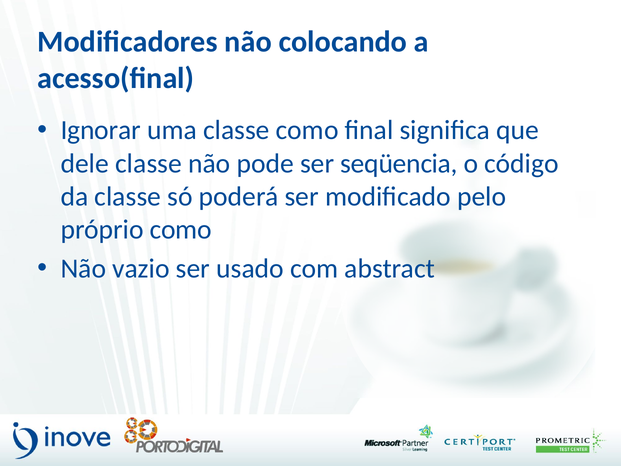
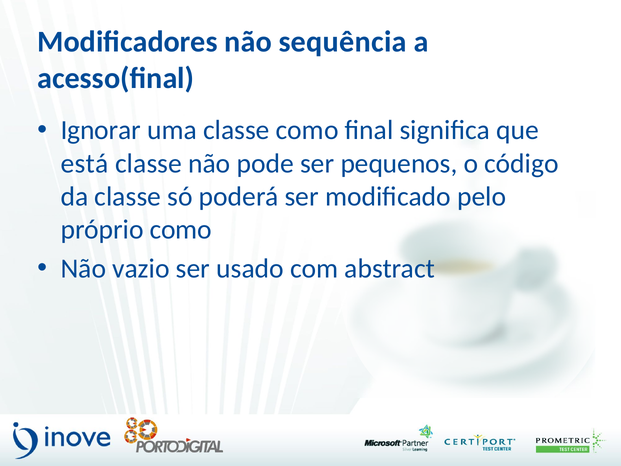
colocando: colocando -> sequência (343, 42)
dele: dele -> está (85, 163)
seqüencia: seqüencia -> pequenos (399, 163)
